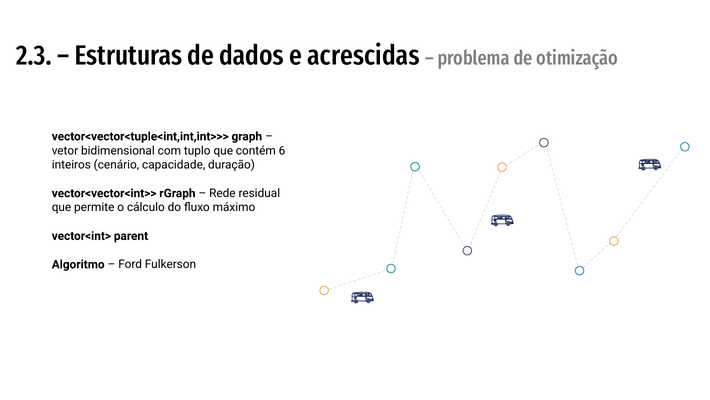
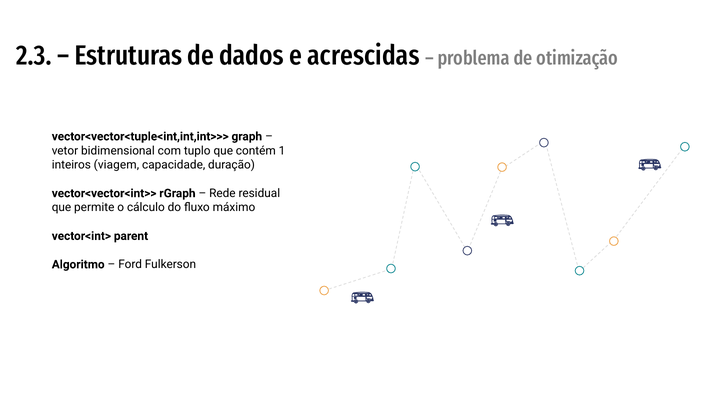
6: 6 -> 1 (282, 150)
cenário: cenário -> viagem (116, 165)
